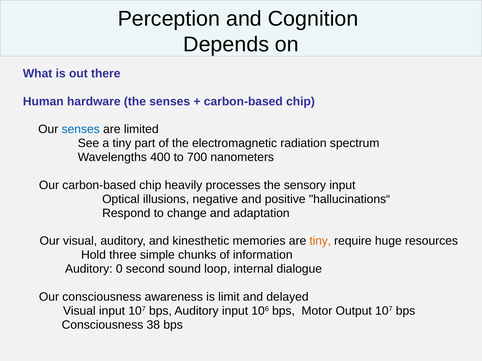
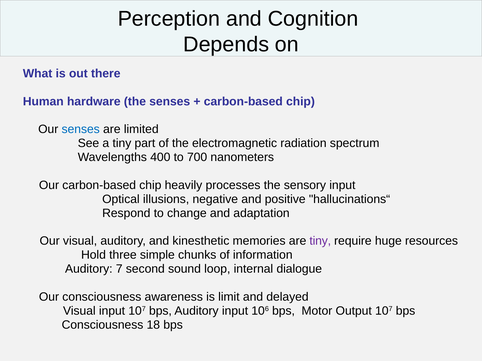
tiny colour: orange -> purple (320, 241)
0: 0 -> 7 (119, 269)
38: 38 -> 18 (153, 325)
